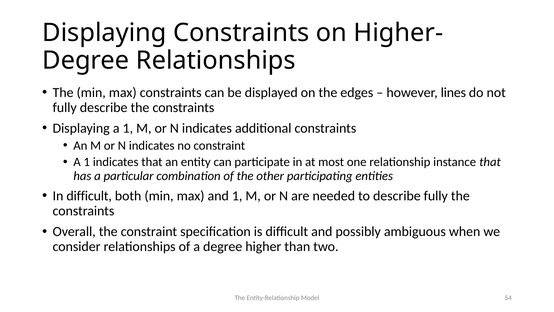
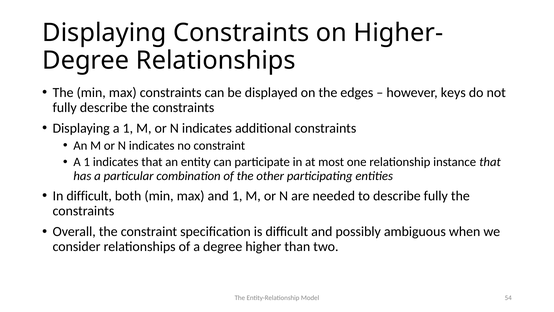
lines: lines -> keys (453, 92)
